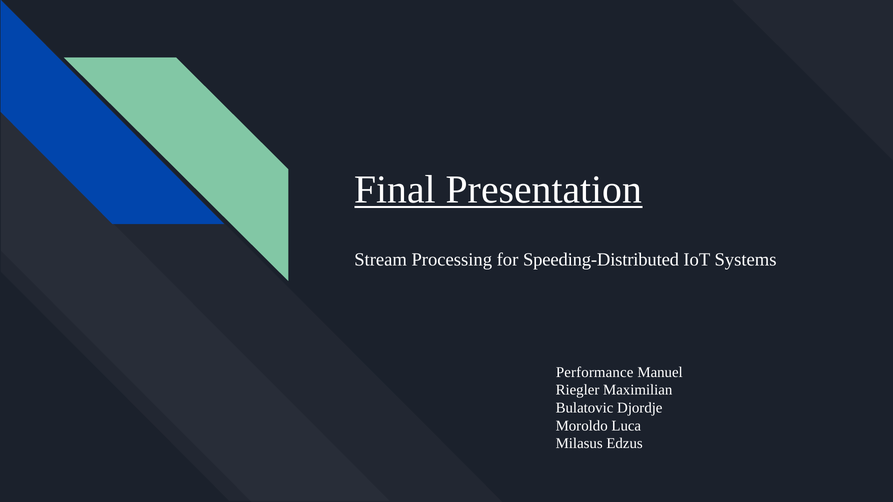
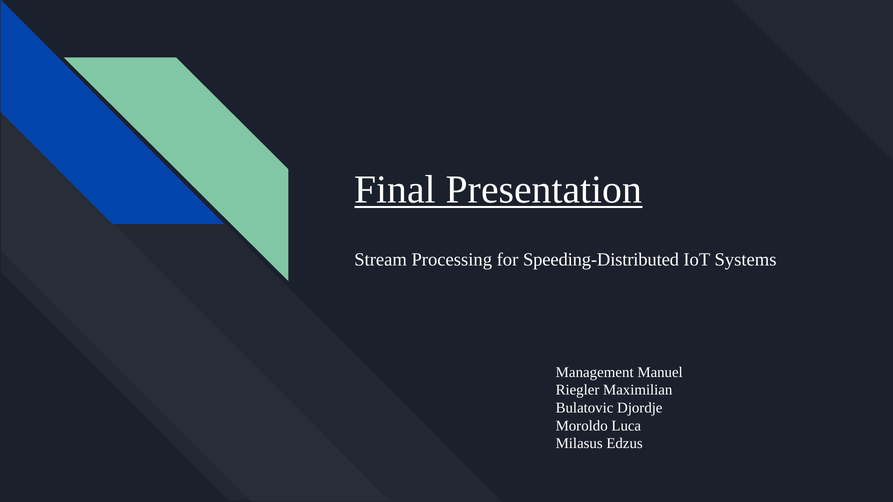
Performance: Performance -> Management (595, 372)
